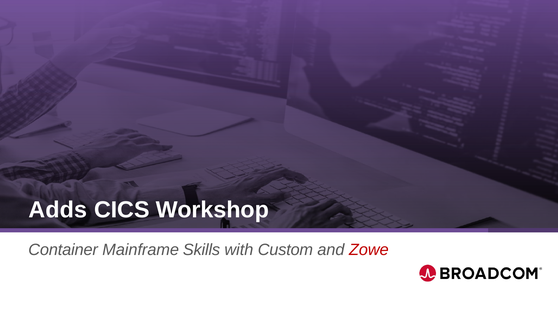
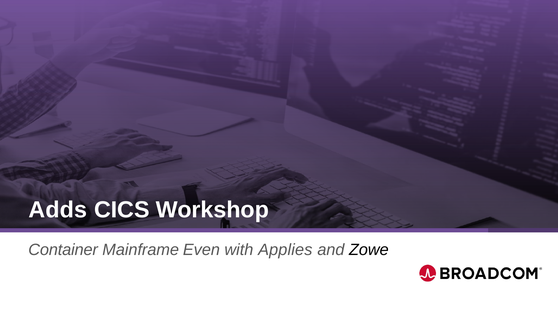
Skills: Skills -> Even (201, 250)
Custom: Custom -> Applies (285, 250)
Zowe colour: red -> black (369, 250)
